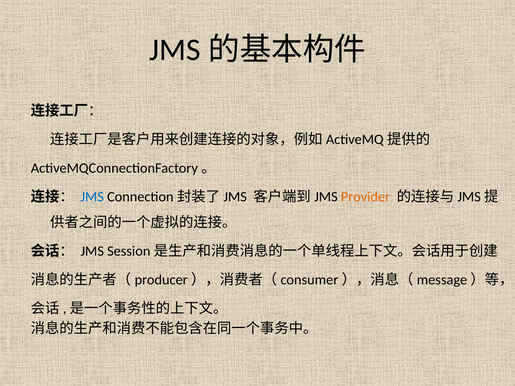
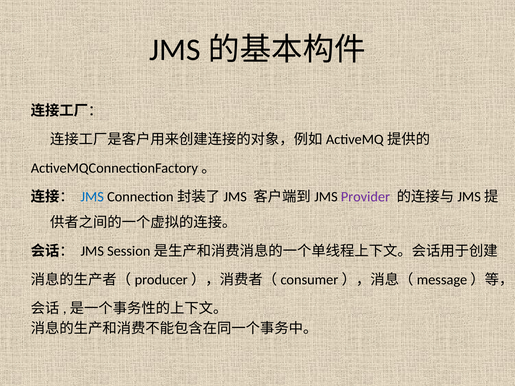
Provider colour: orange -> purple (365, 197)
